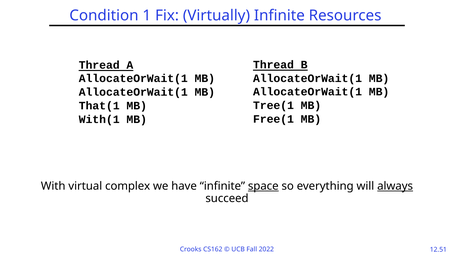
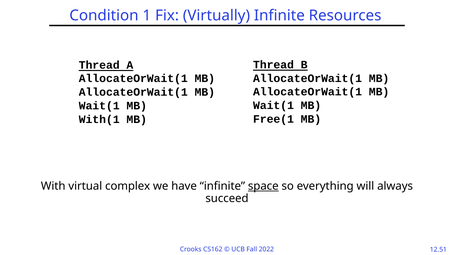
Tree(1: Tree(1 -> Wait(1 (273, 106)
That(1: That(1 -> Wait(1 (99, 106)
always underline: present -> none (395, 186)
